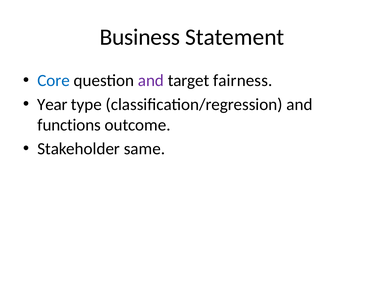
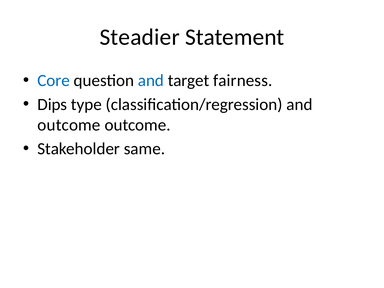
Business: Business -> Steadier (140, 37)
and colour: purple -> blue (151, 81)
Year: Year -> Dips (52, 104)
functions: functions -> outcome (69, 125)
